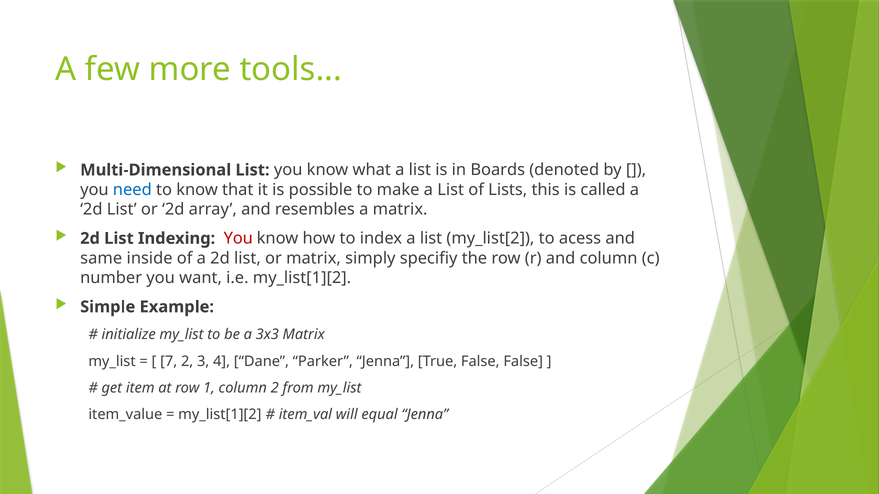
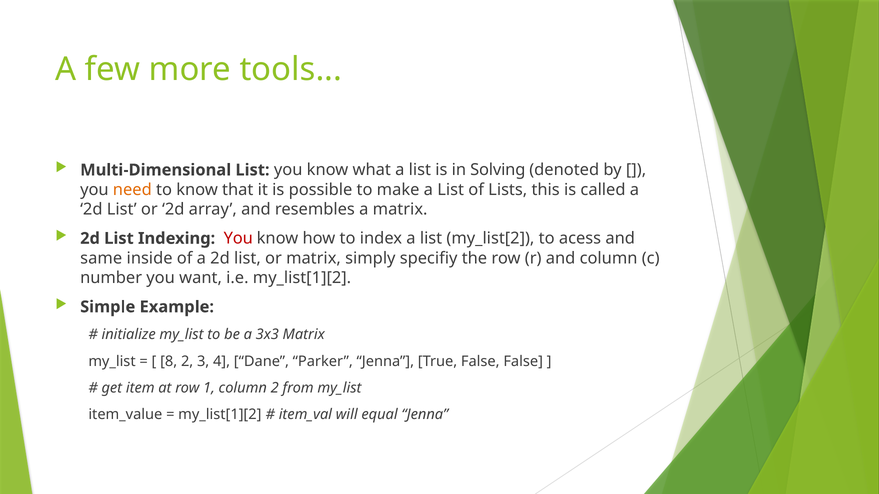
Boards: Boards -> Solving (498, 170)
need colour: blue -> orange (132, 190)
7: 7 -> 8 (169, 362)
